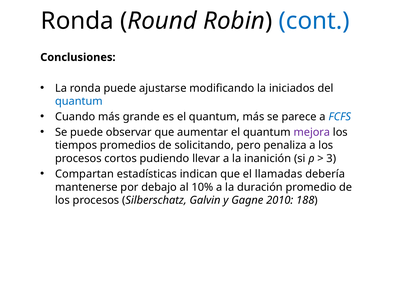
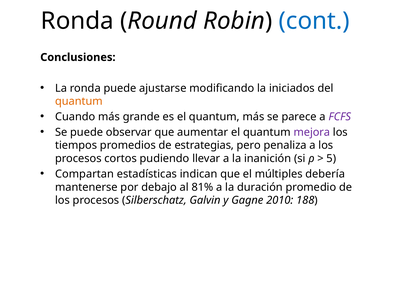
quantum colour: blue -> orange (79, 101)
FCFS colour: blue -> purple (340, 117)
solicitando: solicitando -> estrategias (204, 145)
3: 3 -> 5 (331, 159)
llamadas: llamadas -> múltiples (279, 174)
10%: 10% -> 81% (202, 187)
